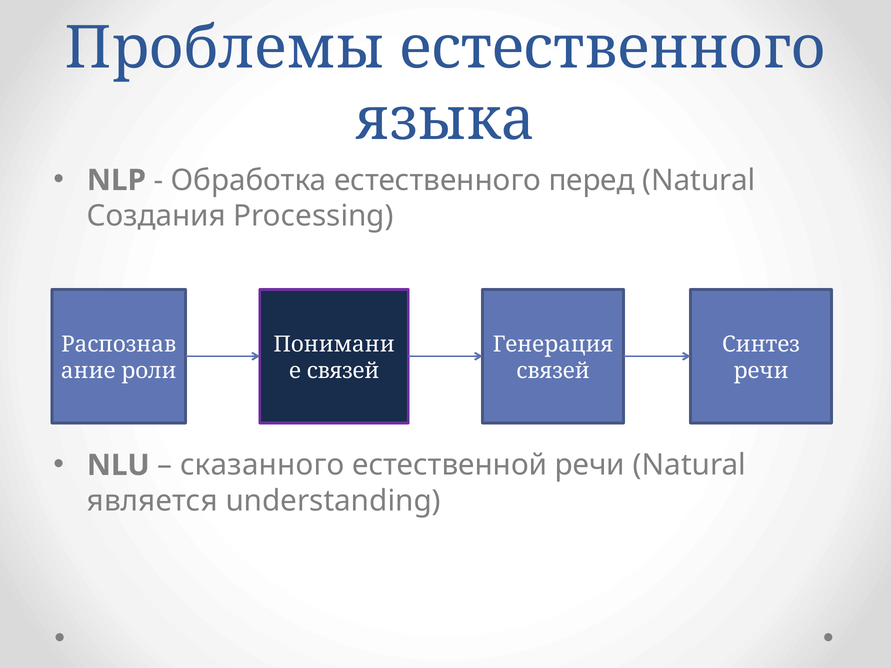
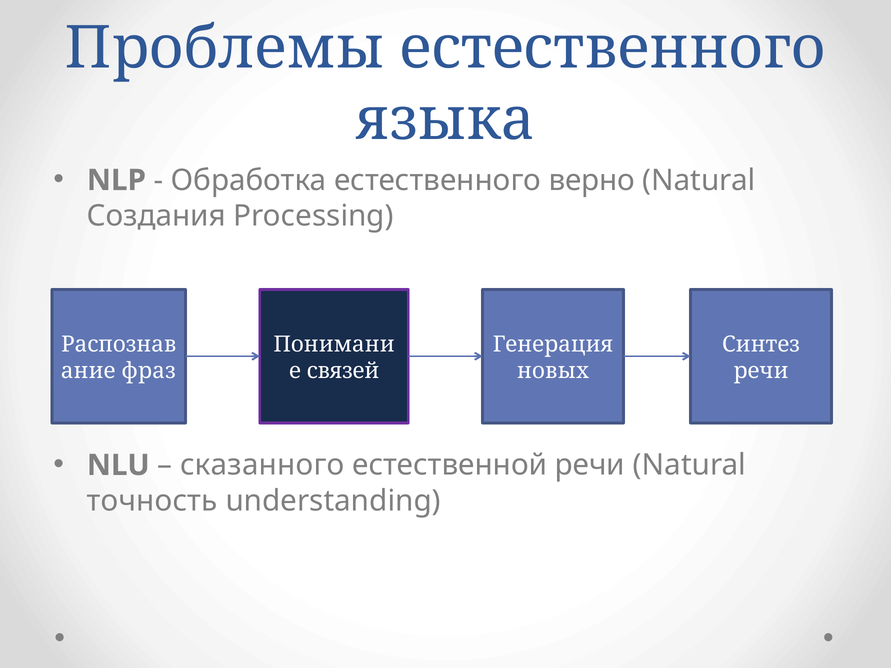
перед: перед -> верно (592, 180)
роли: роли -> фраз (149, 371)
связей: связей -> новых (553, 371)
является: является -> точность (152, 501)
